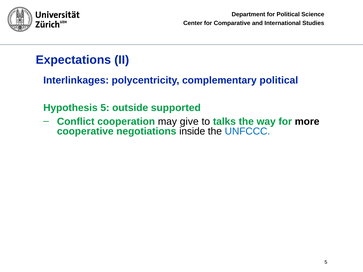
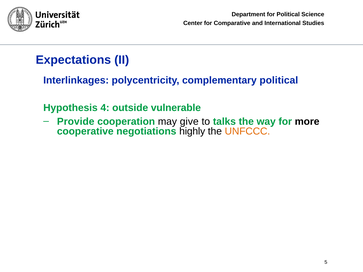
Hypothesis 5: 5 -> 4 (105, 108)
supported: supported -> vulnerable (176, 108)
Conflict: Conflict -> Provide (76, 122)
inside: inside -> highly (192, 131)
UNFCCC colour: blue -> orange (247, 131)
